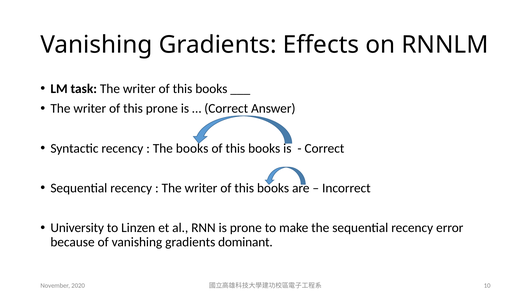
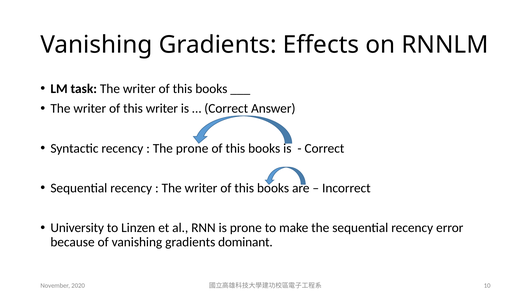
this prone: prone -> writer (162, 108)
The books: books -> prone (192, 148)
